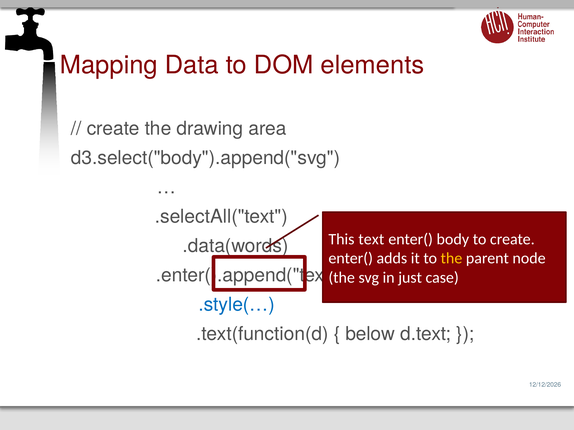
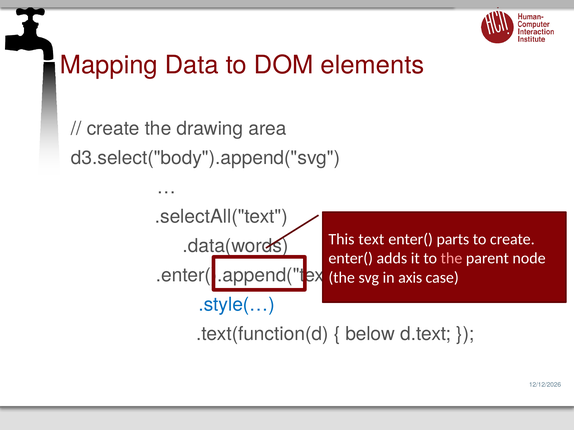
body: body -> parts (453, 239)
the colour: yellow -> pink (451, 259)
just: just -> axis (410, 278)
